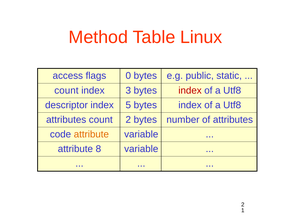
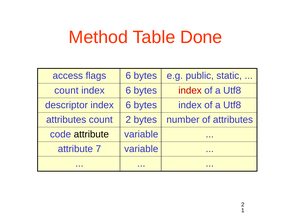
Linux: Linux -> Done (201, 37)
flags 0: 0 -> 6 (128, 76)
3: 3 -> 6 (128, 91)
descriptor index 5: 5 -> 6 (128, 105)
attribute colour: orange -> black (91, 134)
8: 8 -> 7 (98, 149)
